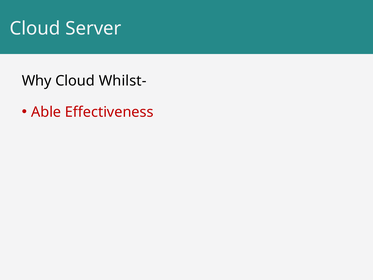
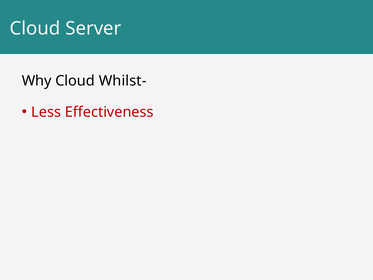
Able: Able -> Less (46, 112)
